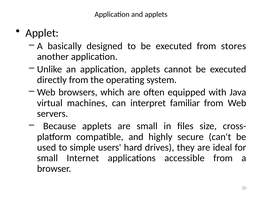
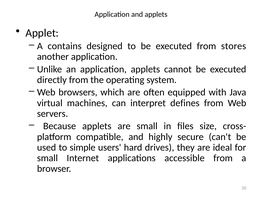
basically: basically -> contains (65, 46)
familiar: familiar -> defines (185, 103)
